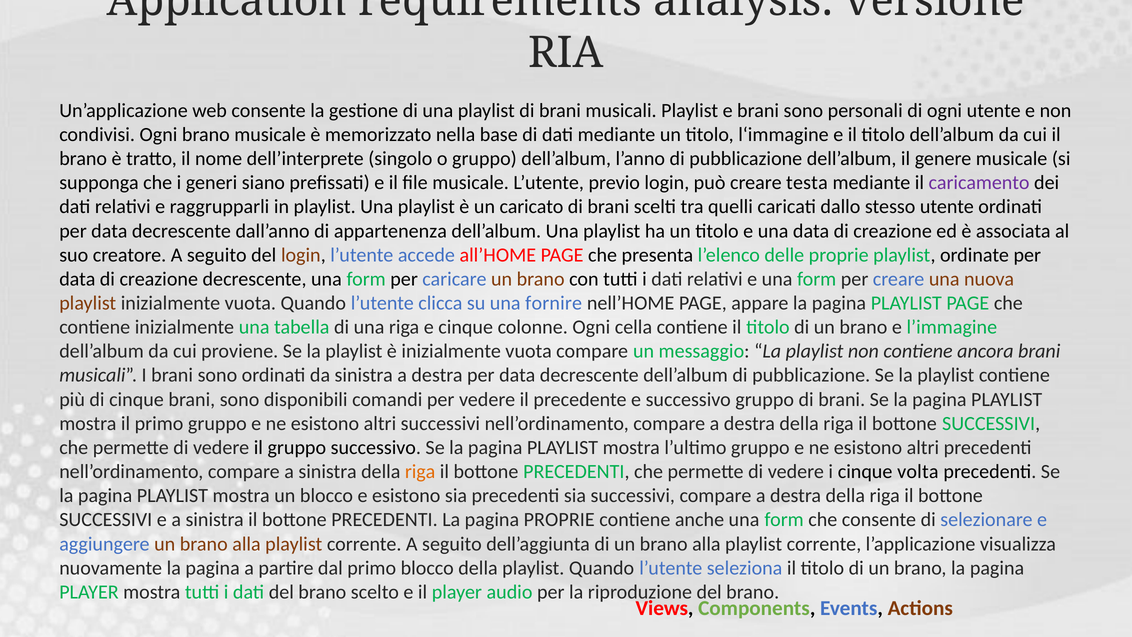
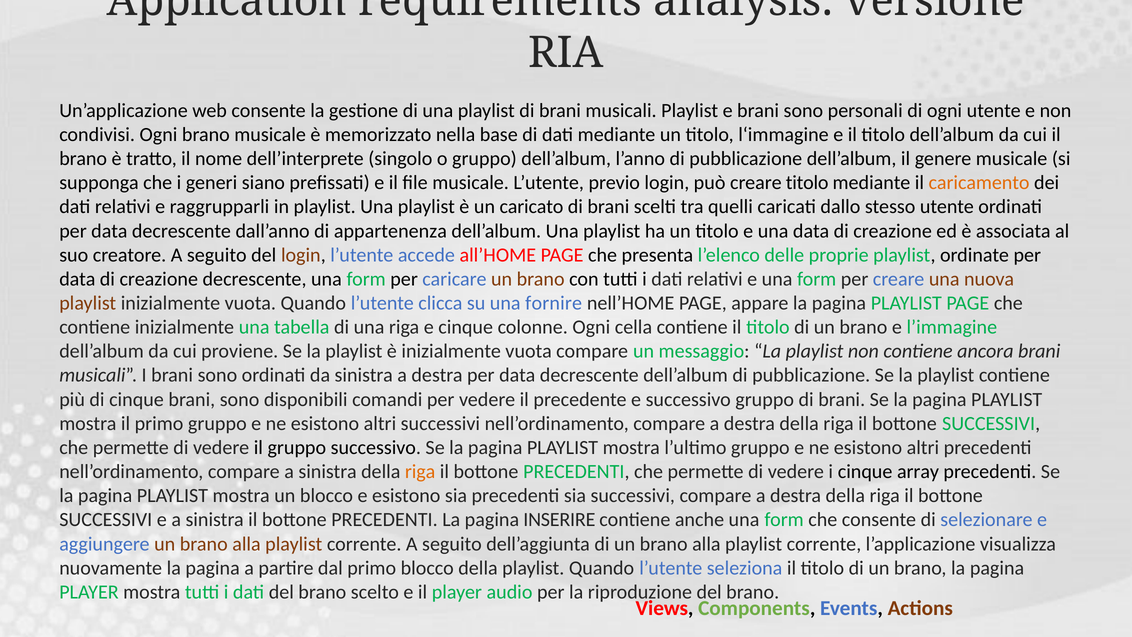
creare testa: testa -> titolo (807, 183)
caricamento colour: purple -> orange (979, 183)
volta: volta -> array (918, 471)
pagina PROPRIE: PROPRIE -> INSERIRE (559, 520)
